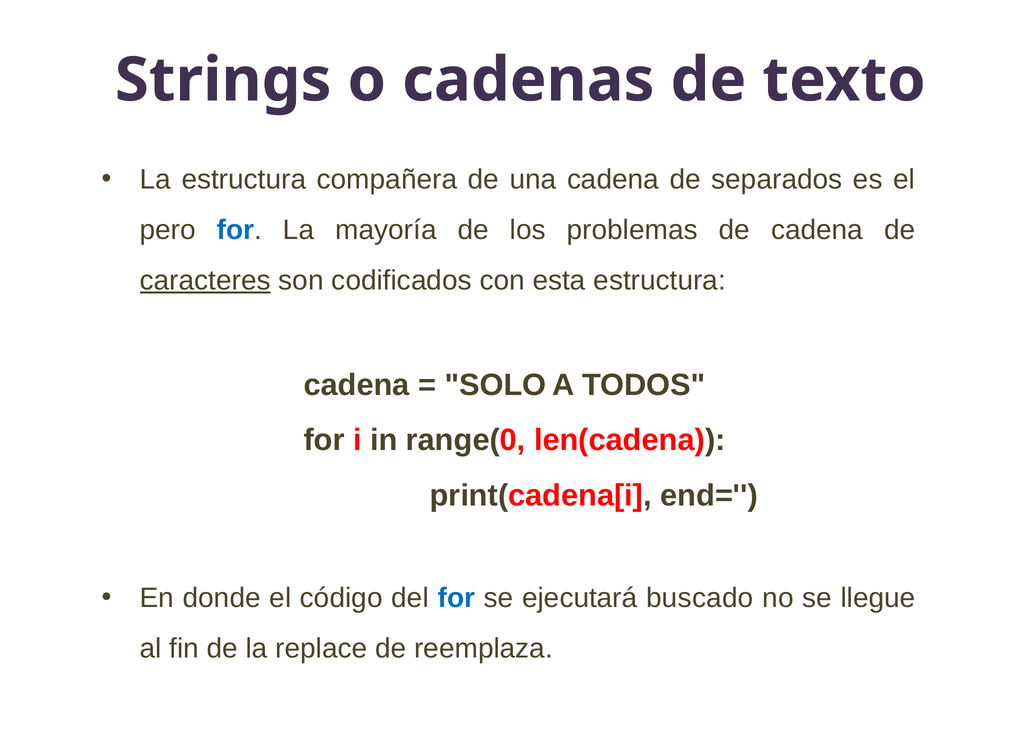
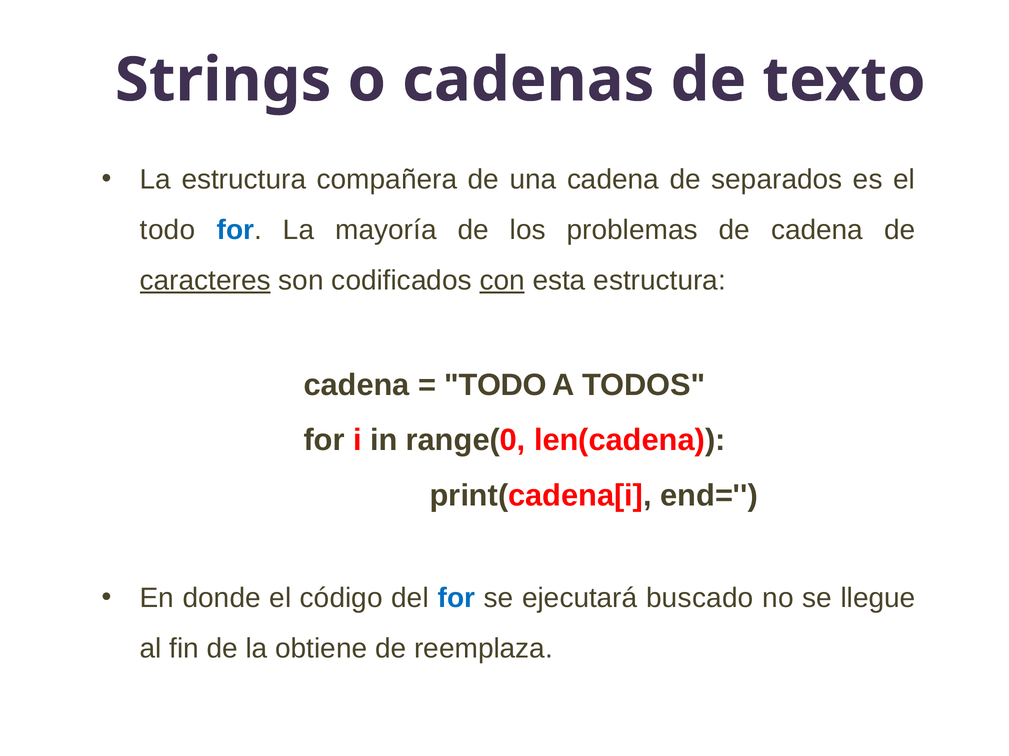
pero: pero -> todo (168, 230)
con underline: none -> present (502, 281)
SOLO: SOLO -> TODO (496, 385)
replace: replace -> obtiene (321, 649)
